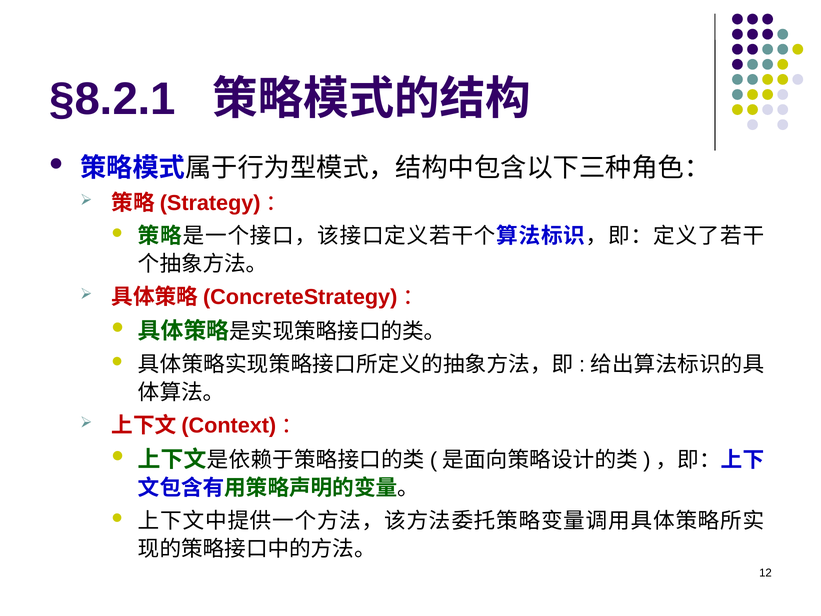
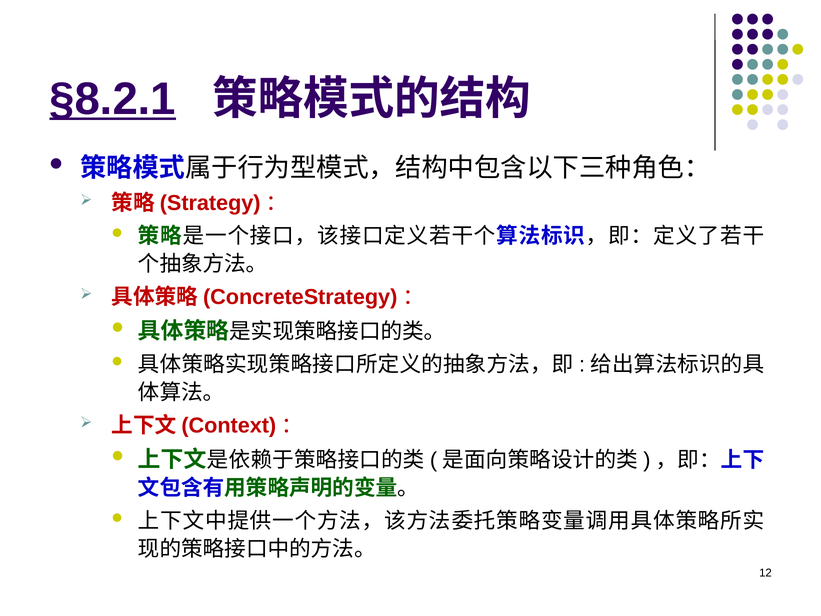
§8.2.1 underline: none -> present (113, 99)
